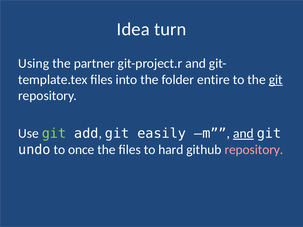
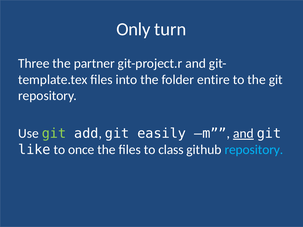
Idea: Idea -> Only (133, 29)
Using: Using -> Three (34, 64)
git underline: present -> none (276, 80)
undo: undo -> like (34, 150)
hard: hard -> class (171, 150)
repository colour: pink -> light blue (254, 150)
